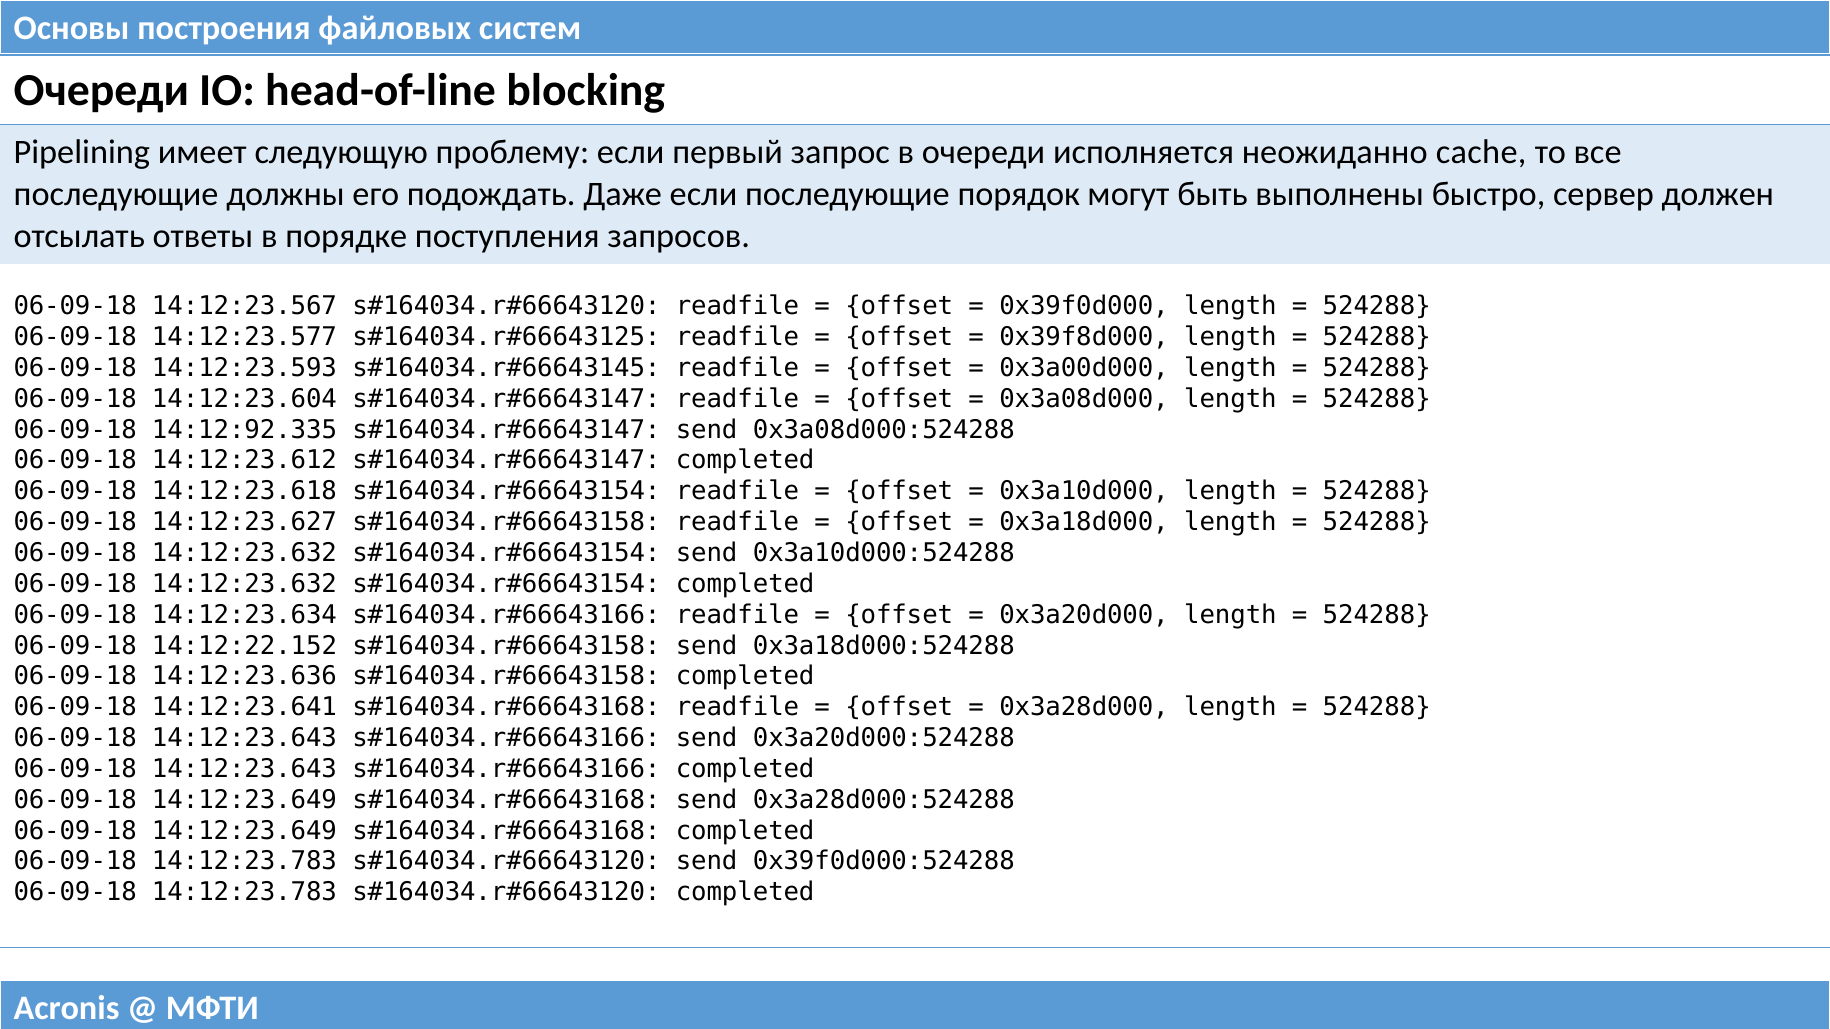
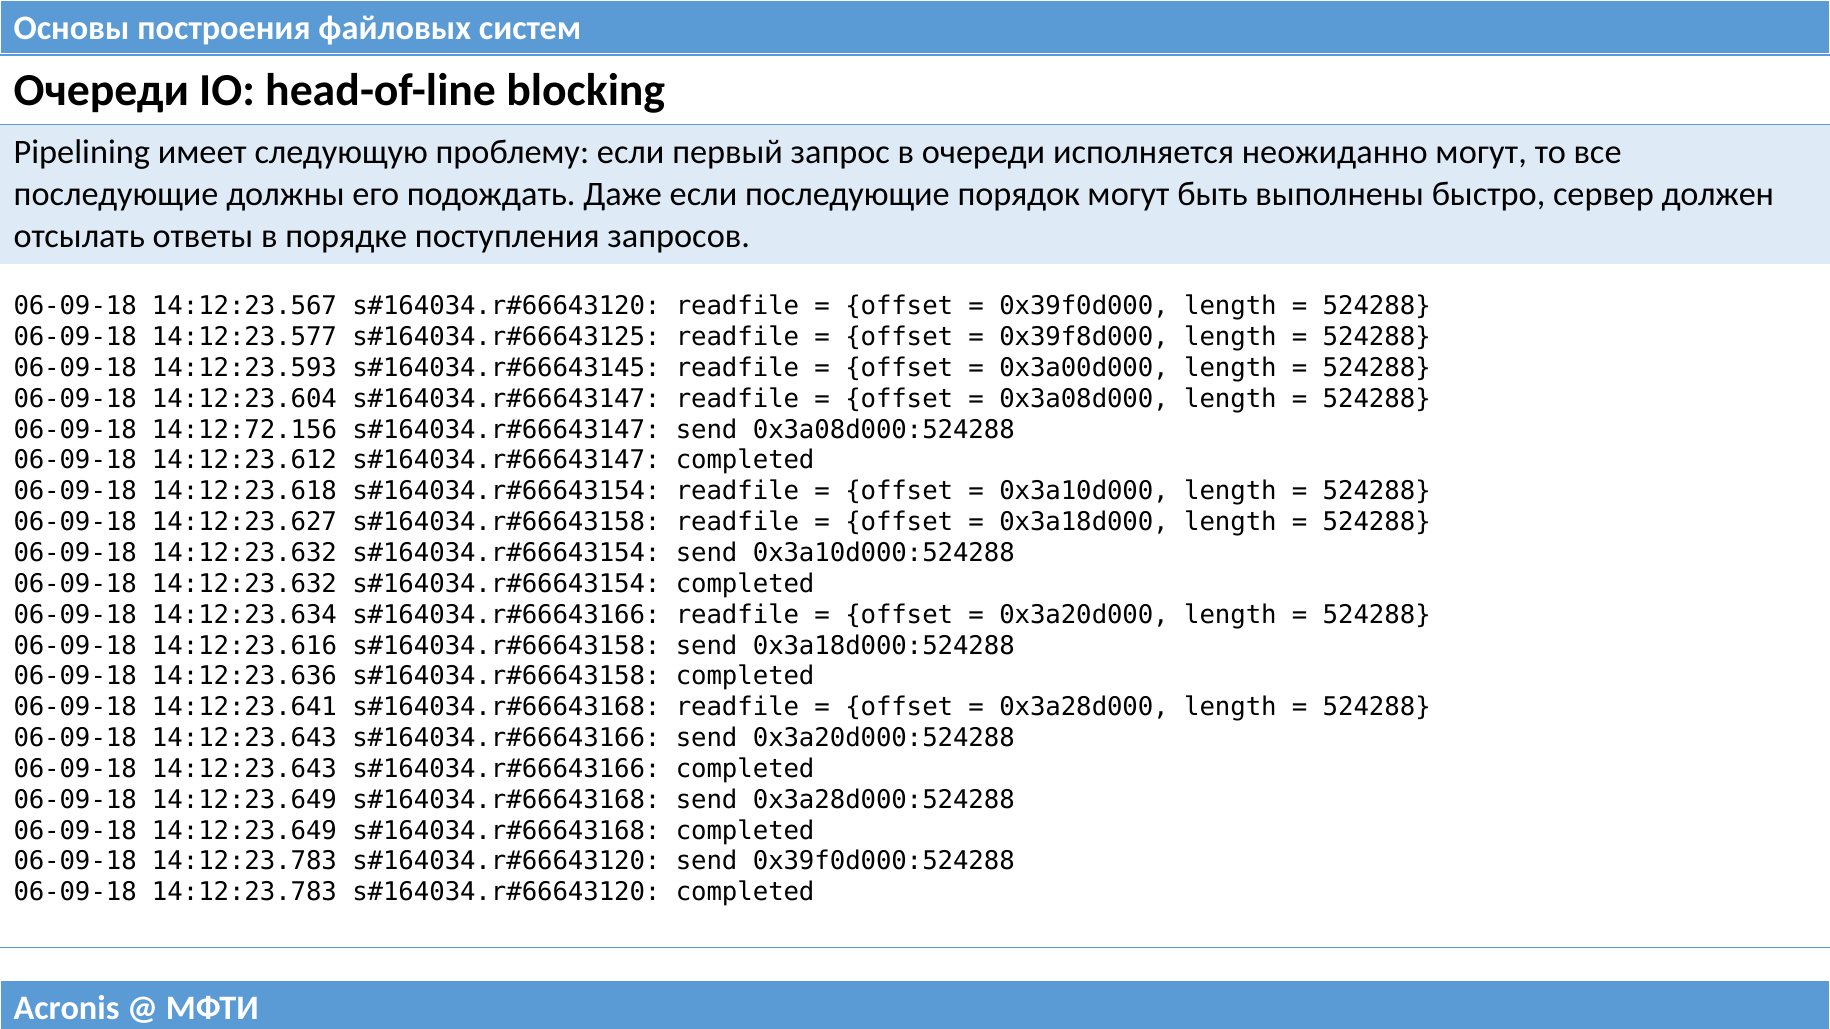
неожиданно cache: cache -> могут (1481, 153)
14:12:92.335: 14:12:92.335 -> 14:12:72.156 (244, 430)
14:12:22.152: 14:12:22.152 -> 14:12:23.616 (244, 646)
